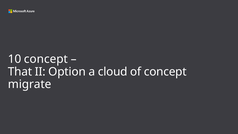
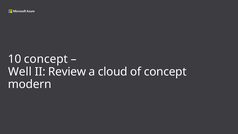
That: That -> Well (20, 72)
Option: Option -> Review (67, 72)
migrate: migrate -> modern (30, 84)
